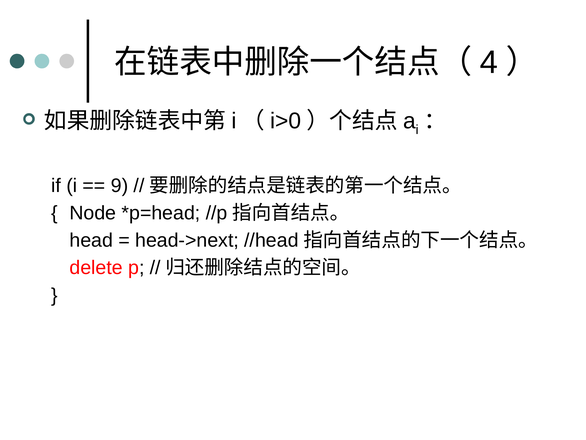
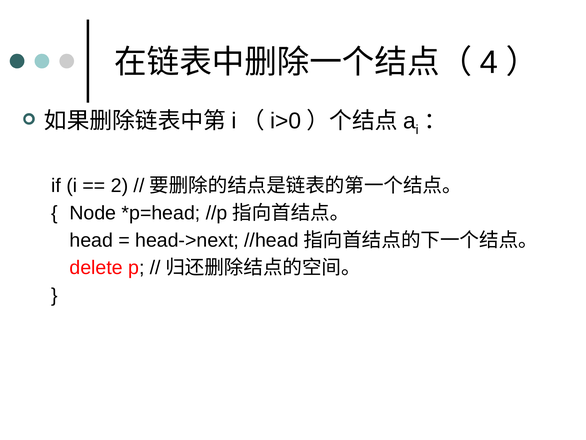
9: 9 -> 2 (120, 186)
